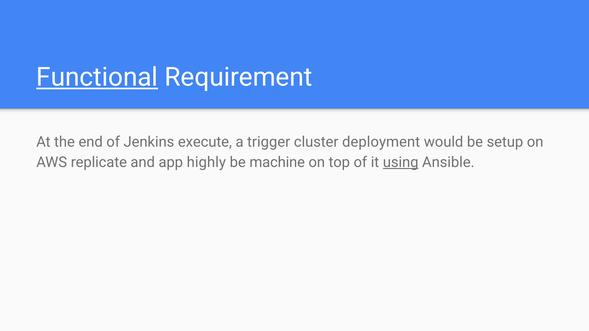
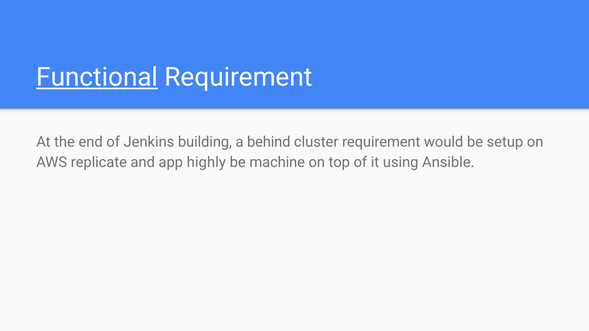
execute: execute -> building (205, 142)
trigger: trigger -> behind (269, 142)
cluster deployment: deployment -> requirement (381, 142)
using underline: present -> none (401, 162)
